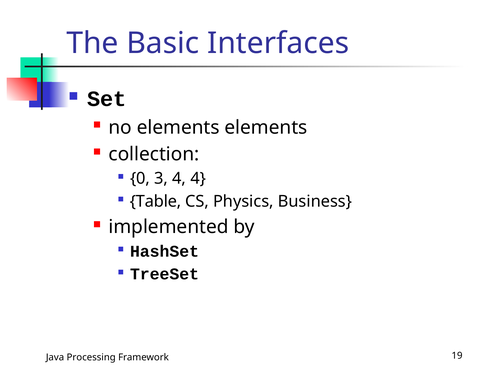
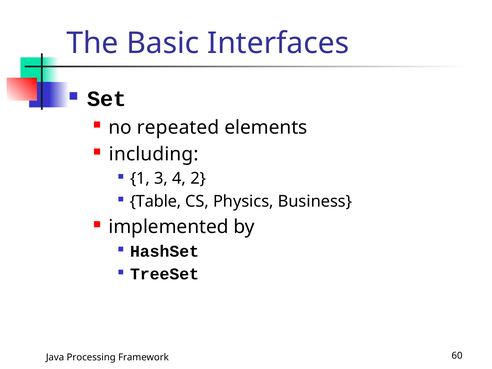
no elements: elements -> repeated (178, 127)
collection: collection -> including (154, 154)
0: 0 -> 1 (140, 179)
4 4: 4 -> 2 (198, 179)
19: 19 -> 60 (457, 356)
